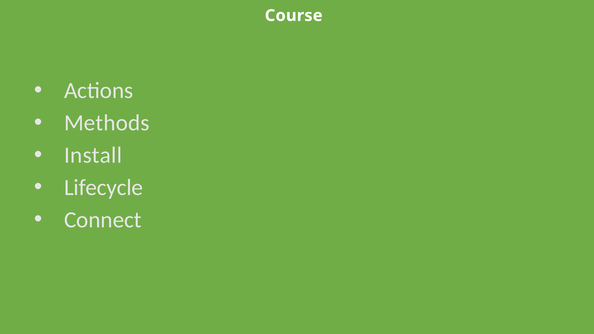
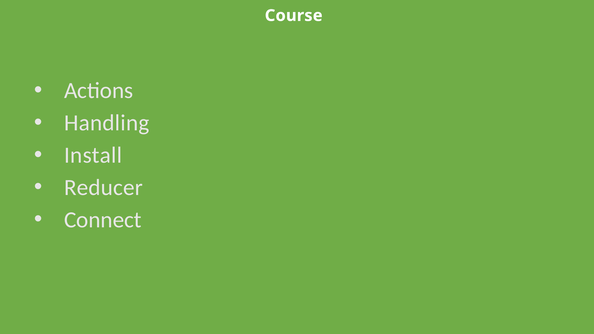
Methods: Methods -> Handling (107, 123)
Lifecycle: Lifecycle -> Reducer (103, 188)
